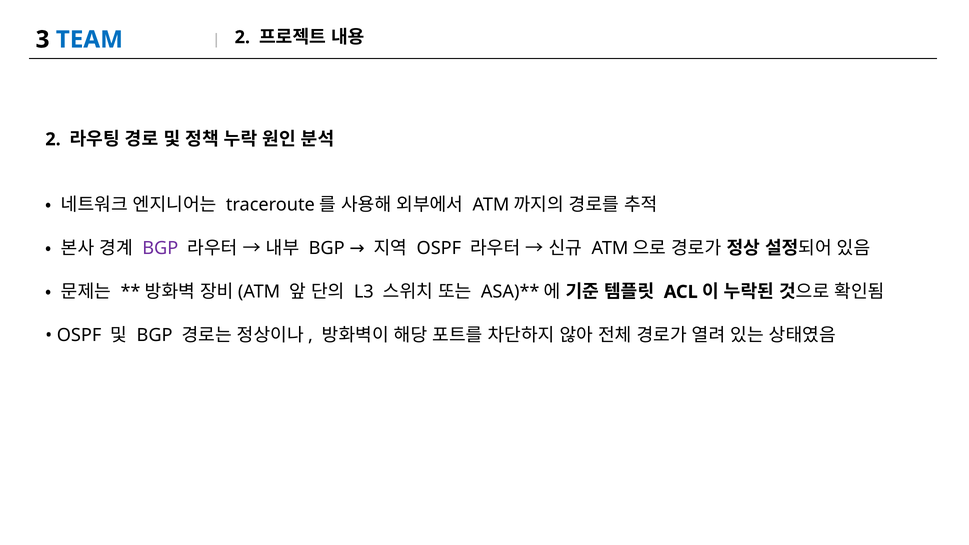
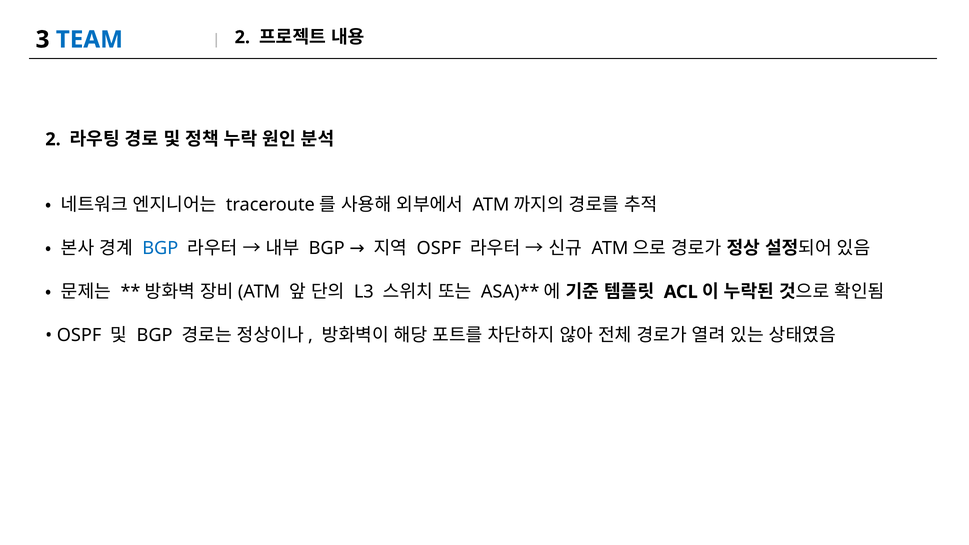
BGP colour: purple -> blue (160, 248)
